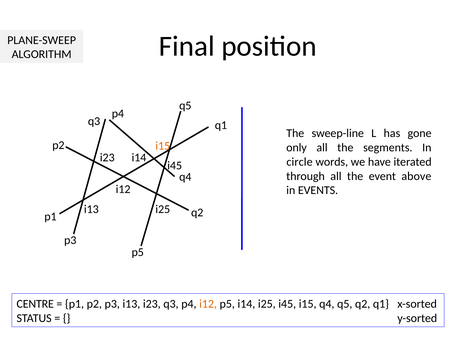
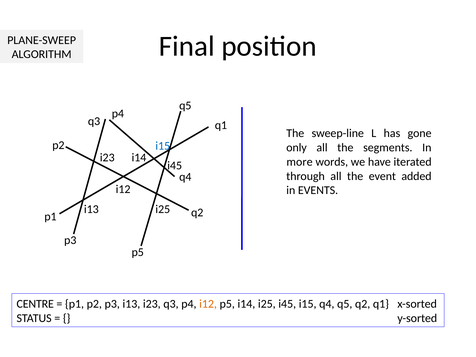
i15 colour: orange -> blue (163, 146)
circle: circle -> more (300, 162)
above: above -> added (416, 176)
